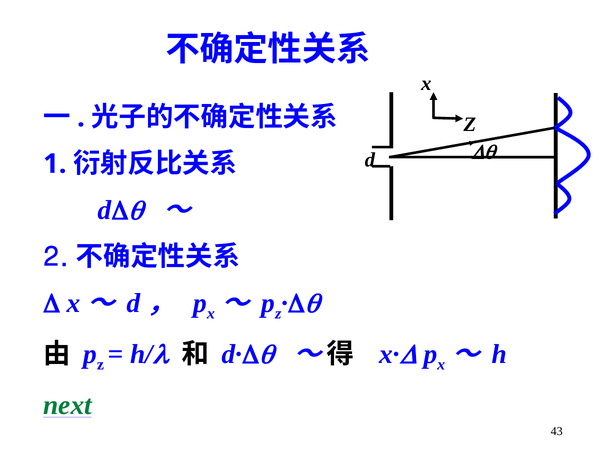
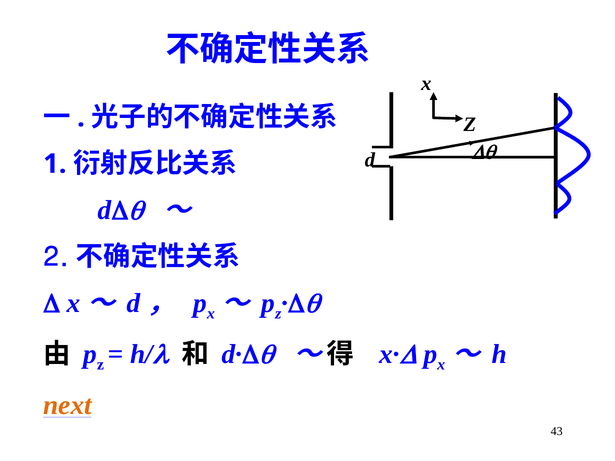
next colour: green -> orange (67, 405)
